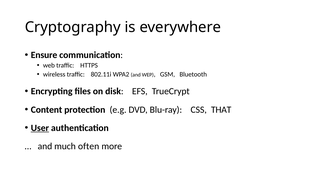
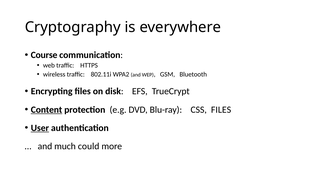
Ensure: Ensure -> Course (44, 55)
Content underline: none -> present (47, 110)
CSS THAT: THAT -> FILES (221, 110)
often: often -> could (89, 146)
